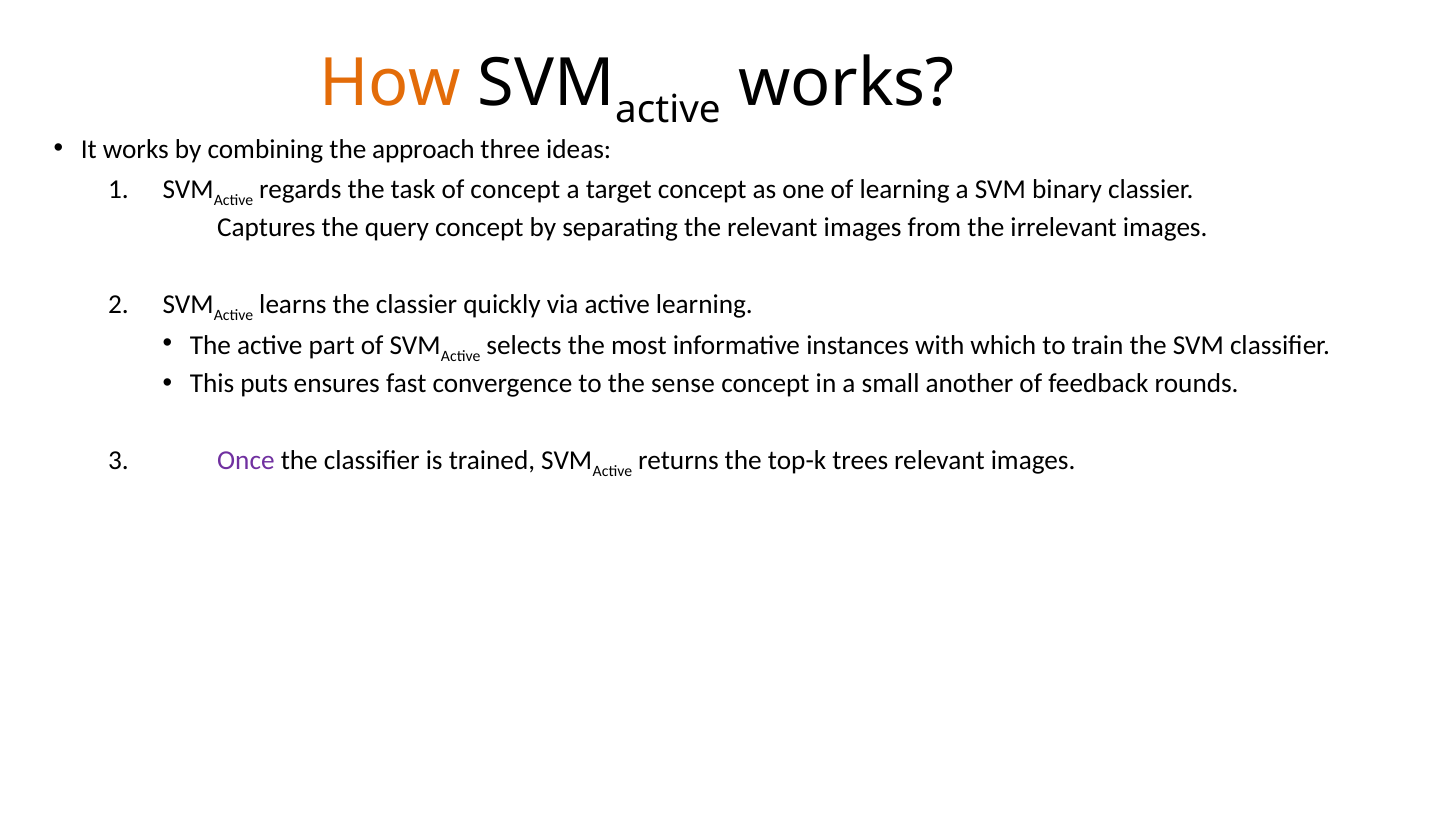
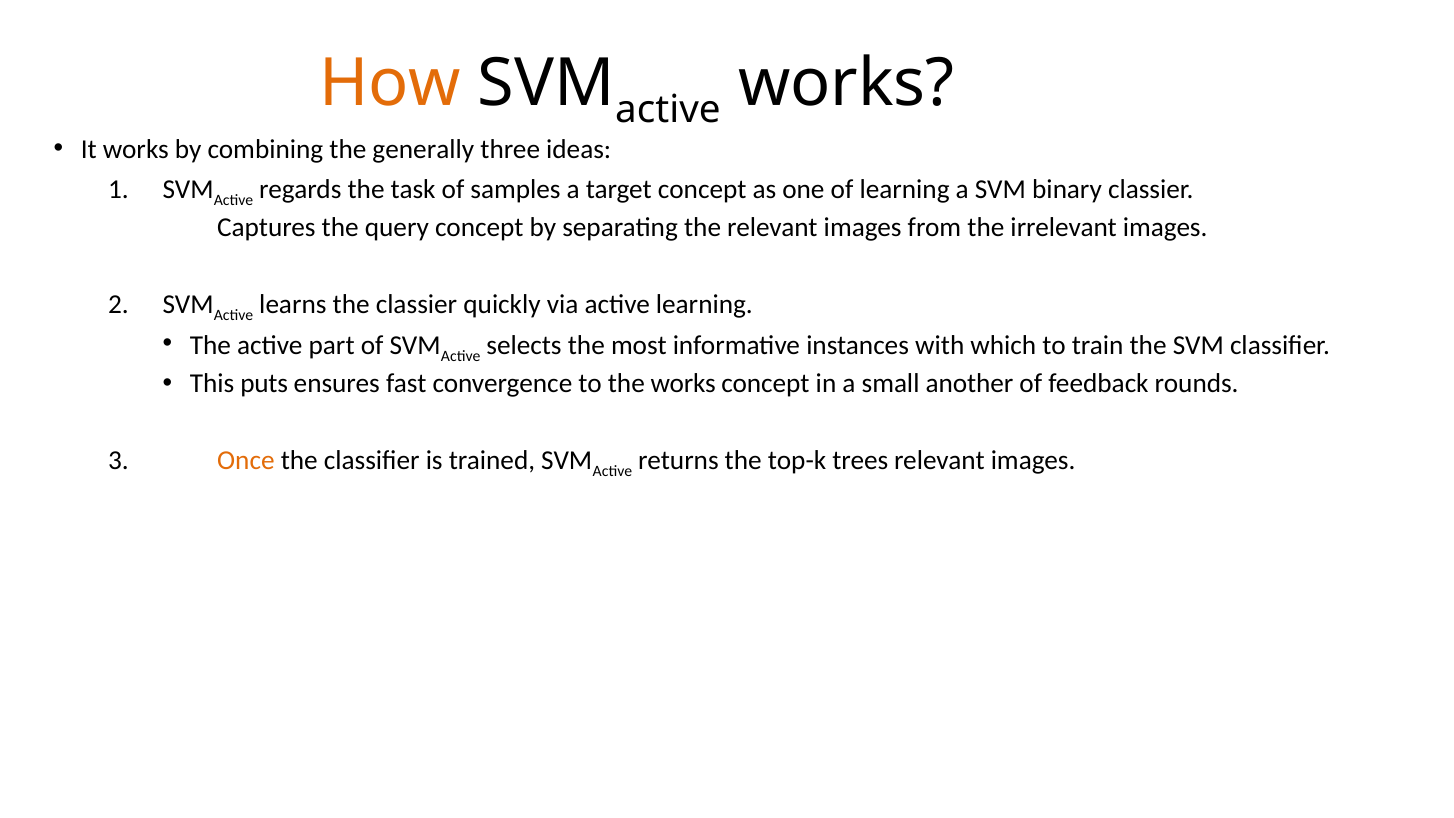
approach: approach -> generally (423, 149)
of concept: concept -> samples (515, 189)
the sense: sense -> works (683, 383)
Once colour: purple -> orange (246, 460)
